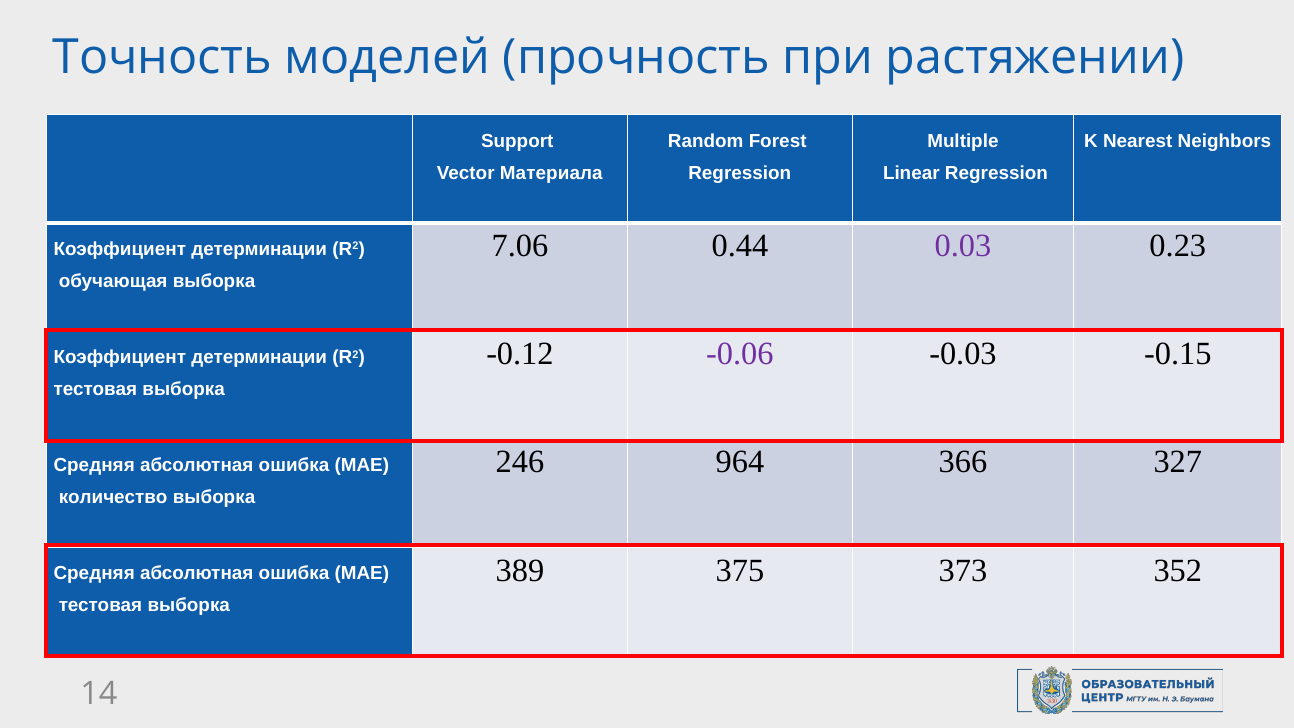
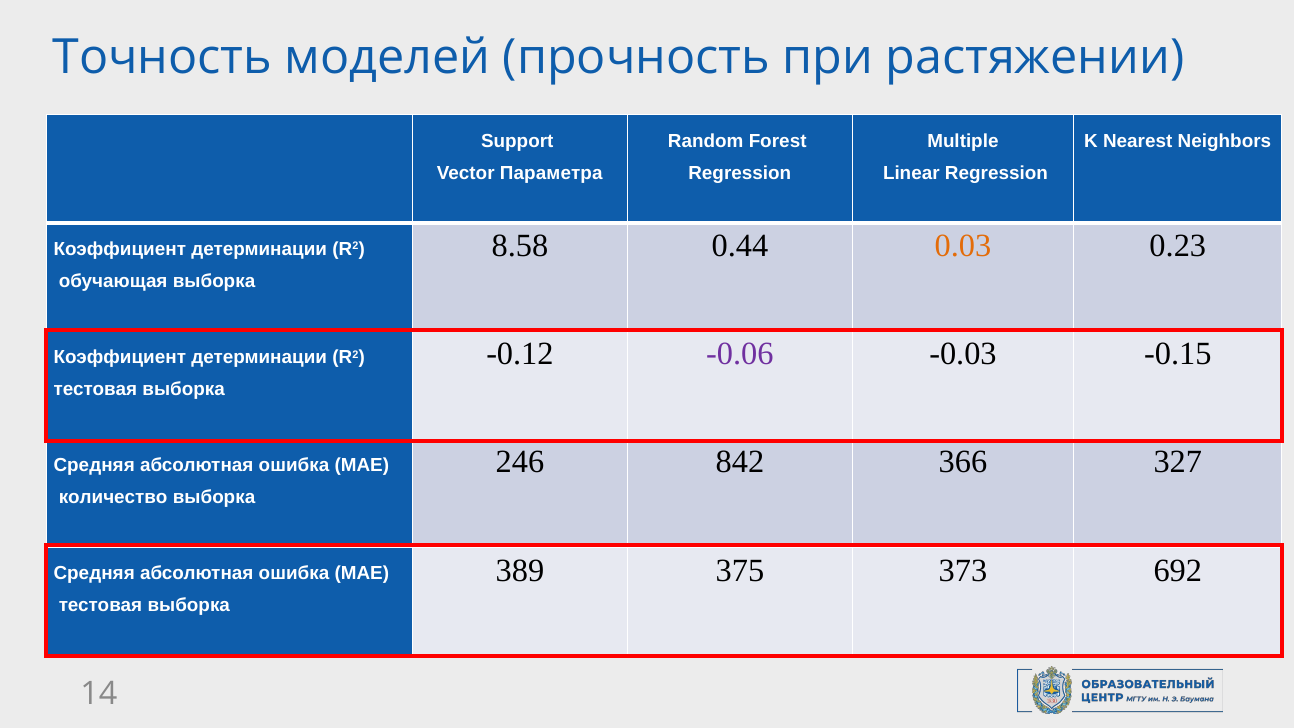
Материала: Материала -> Параметра (551, 173)
7.06: 7.06 -> 8.58 (520, 246)
0.03 colour: purple -> orange (963, 246)
964: 964 -> 842 (740, 462)
352: 352 -> 692 (1178, 570)
